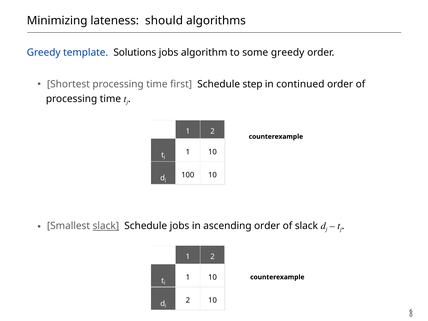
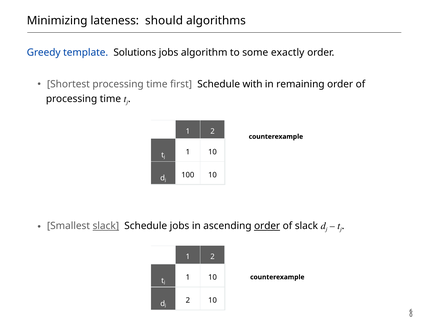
some greedy: greedy -> exactly (288, 52)
step: step -> with (253, 84)
continued: continued -> remaining (300, 84)
order underline: none -> present (267, 226)
